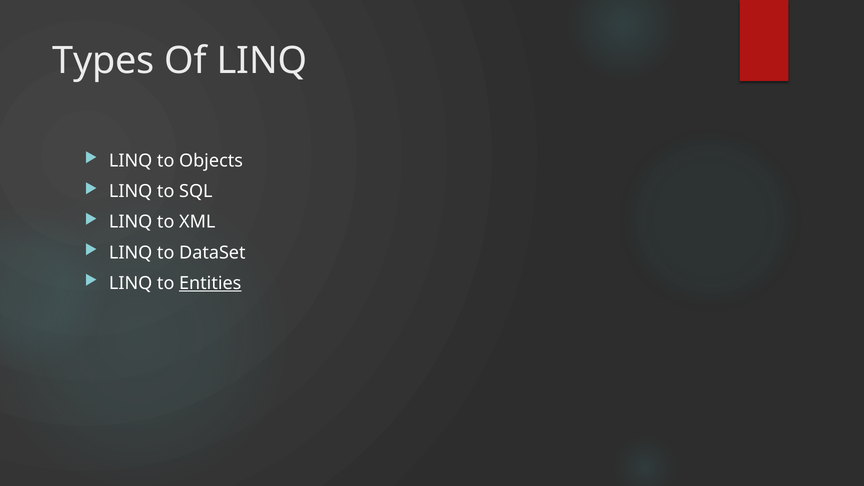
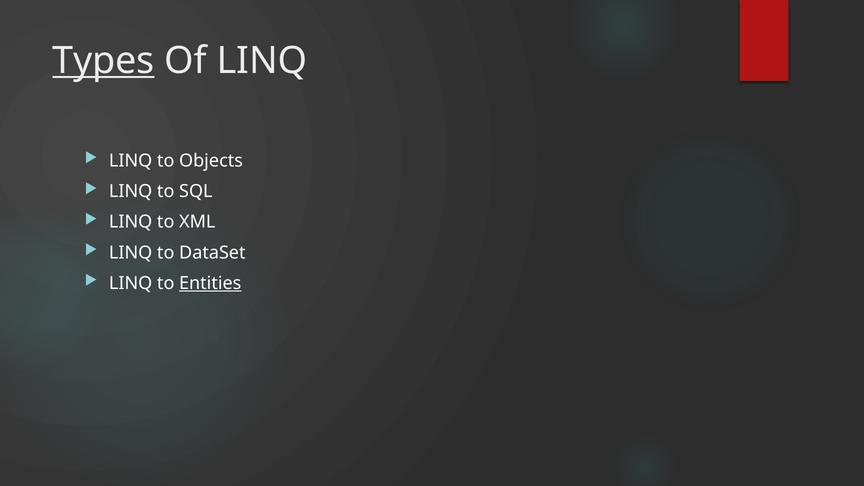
Types underline: none -> present (103, 61)
